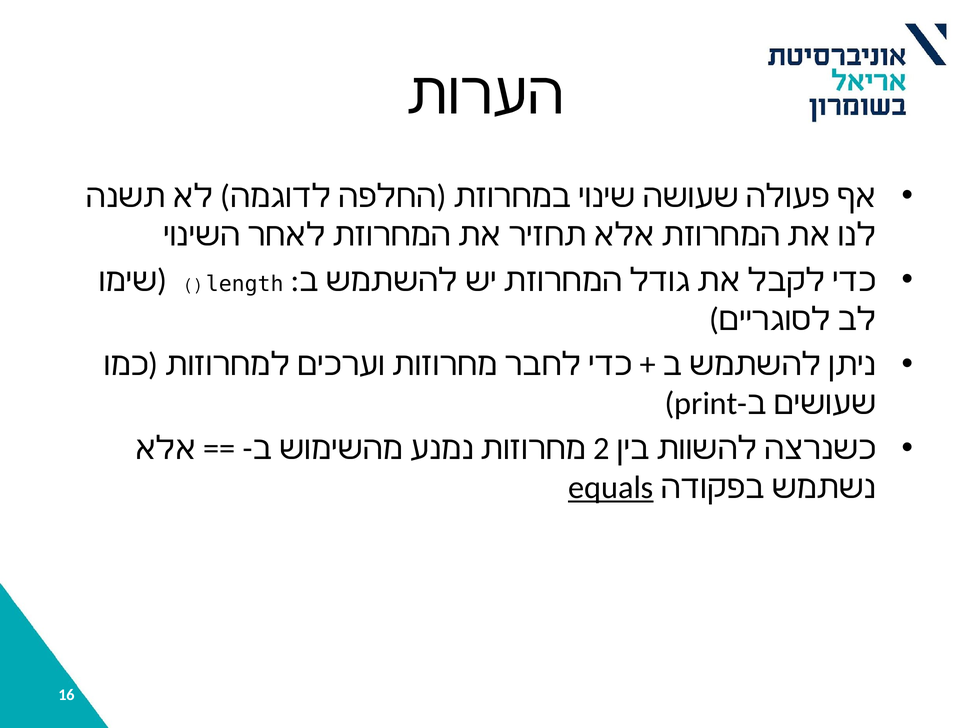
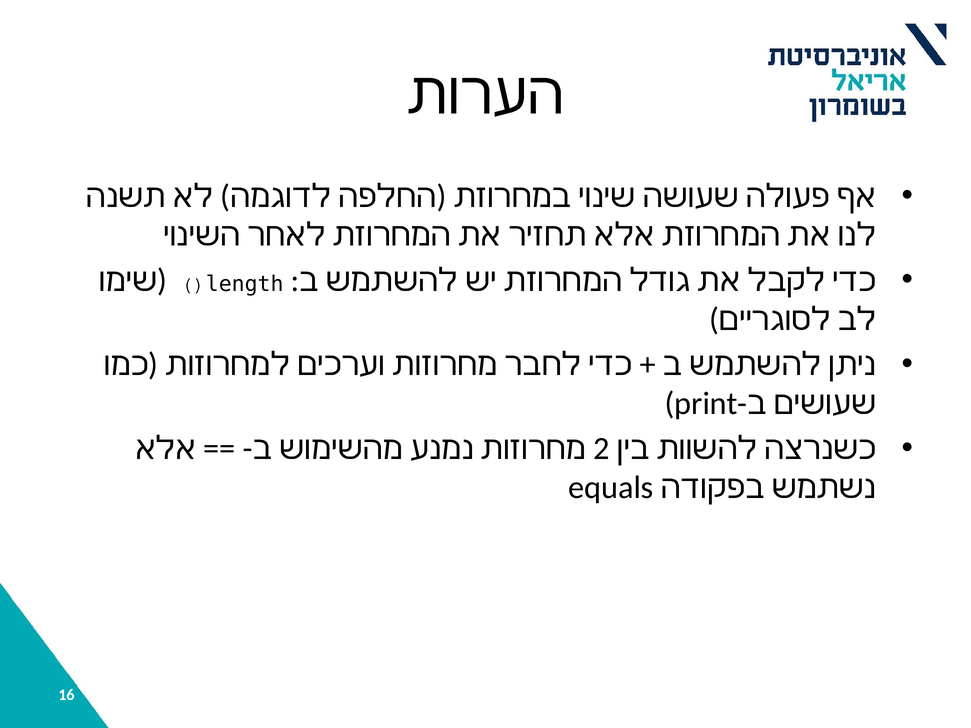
equals underline: present -> none (611, 488)
